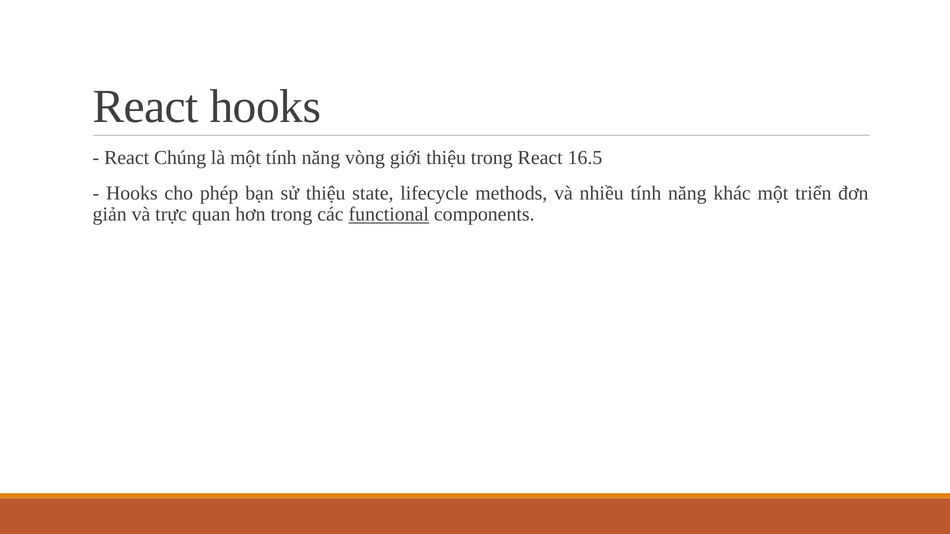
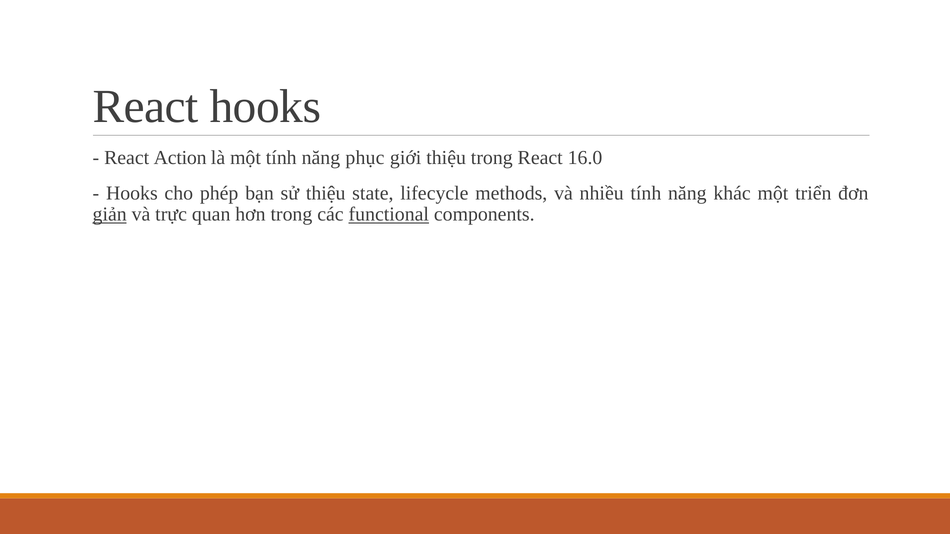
Chúng: Chúng -> Action (180, 158)
vòng: vòng -> phục (365, 158)
16.5: 16.5 -> 16.0 (585, 158)
giản underline: none -> present (110, 215)
